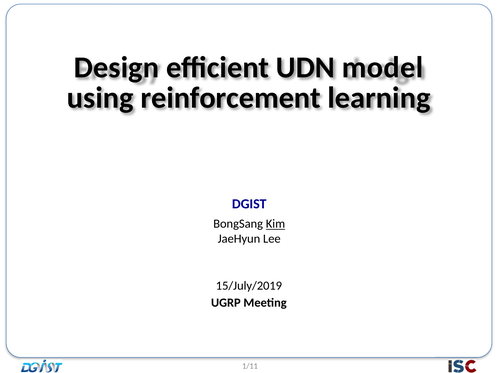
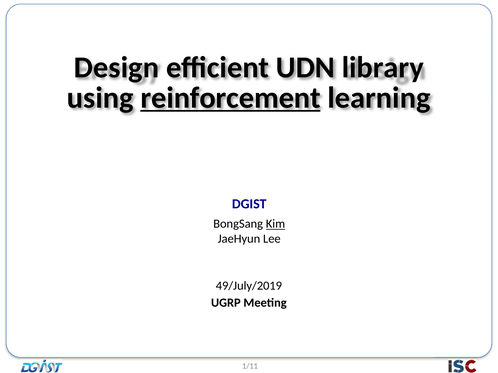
model: model -> library (383, 67)
reinforcement underline: none -> present (231, 98)
15/July/2019: 15/July/2019 -> 49/July/2019 (249, 286)
